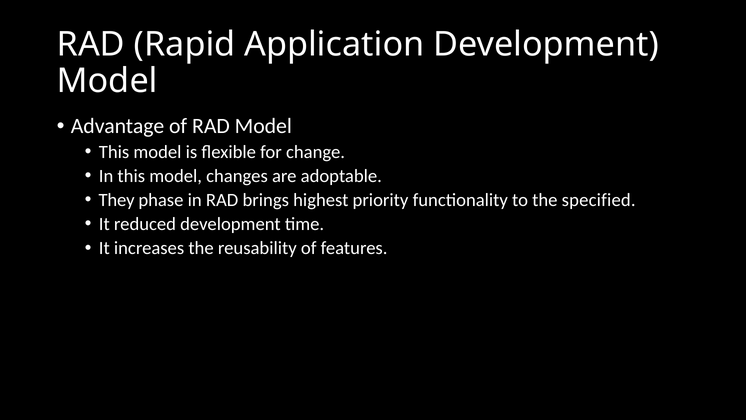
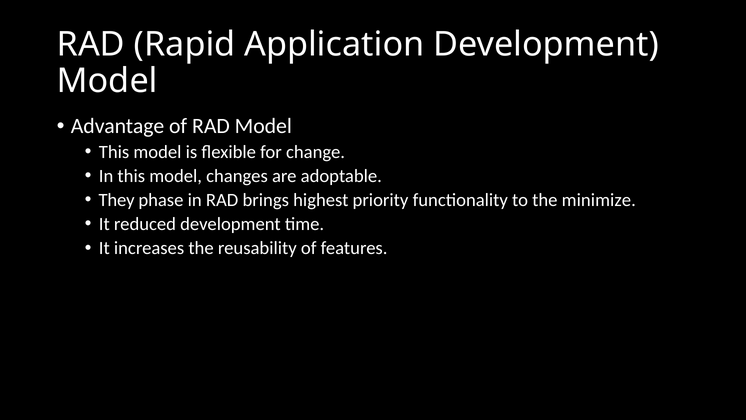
specified: specified -> minimize (599, 200)
